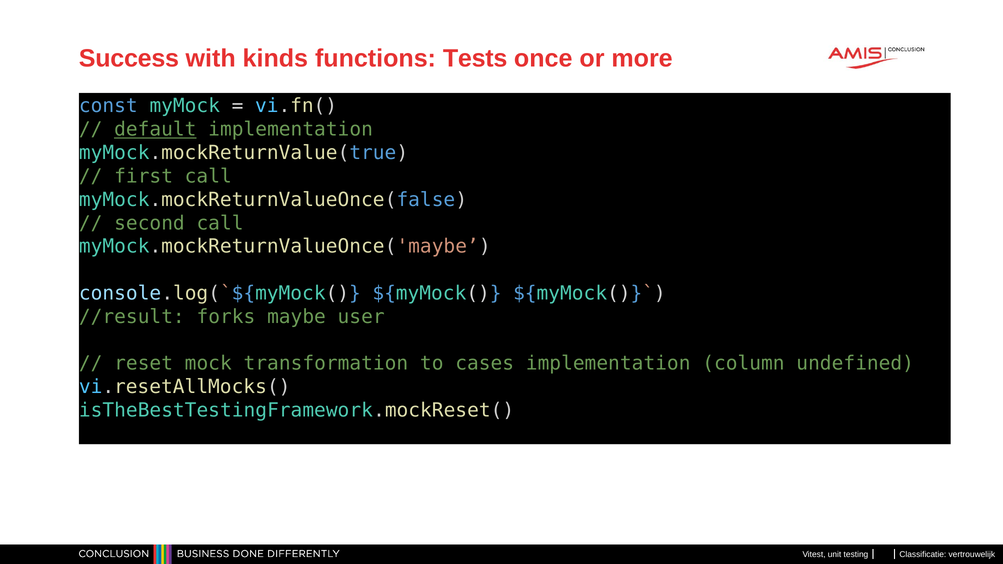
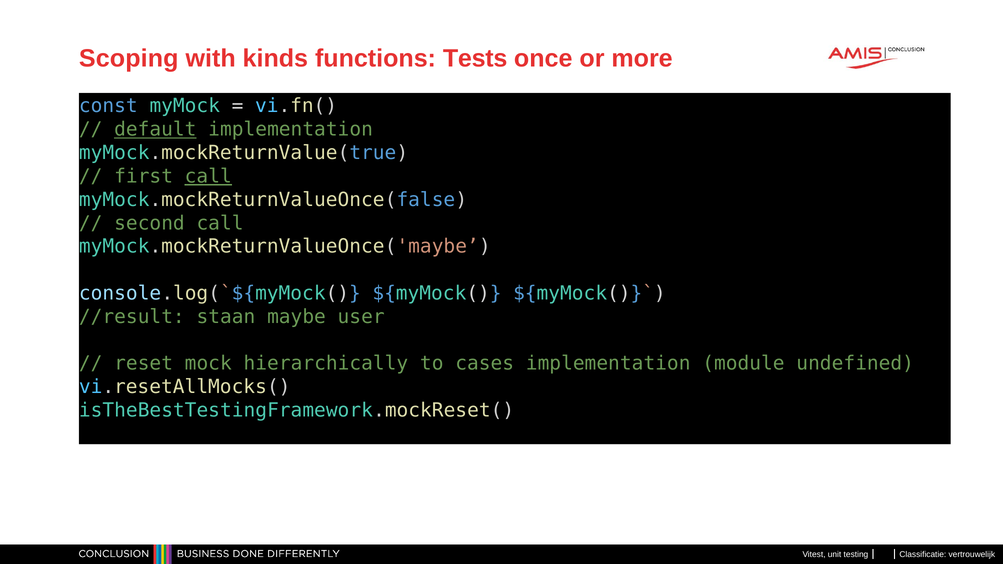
Success: Success -> Scoping (129, 59)
call underline: none -> present (208, 176)
forks: forks -> staan (226, 317)
transformation: transformation -> hierarchically (326, 364)
column: column -> module (743, 364)
